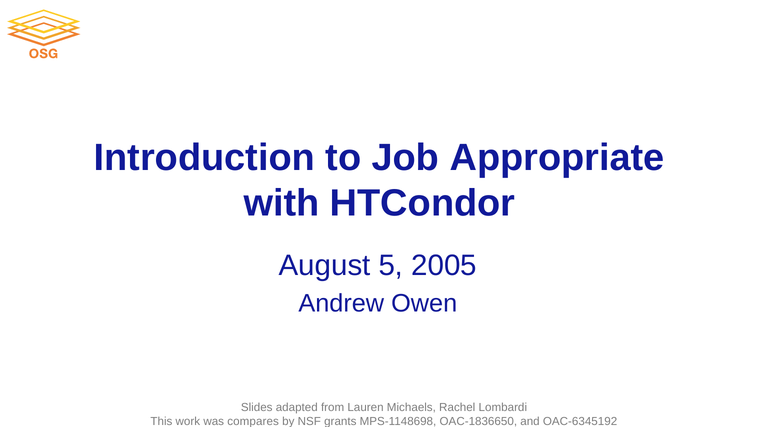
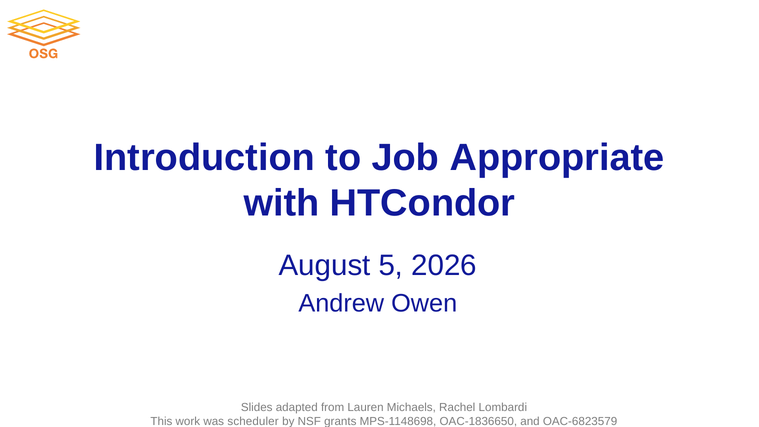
2005: 2005 -> 2026 (444, 265)
compares: compares -> scheduler (253, 421)
OAC-6345192: OAC-6345192 -> OAC-6823579 (580, 421)
